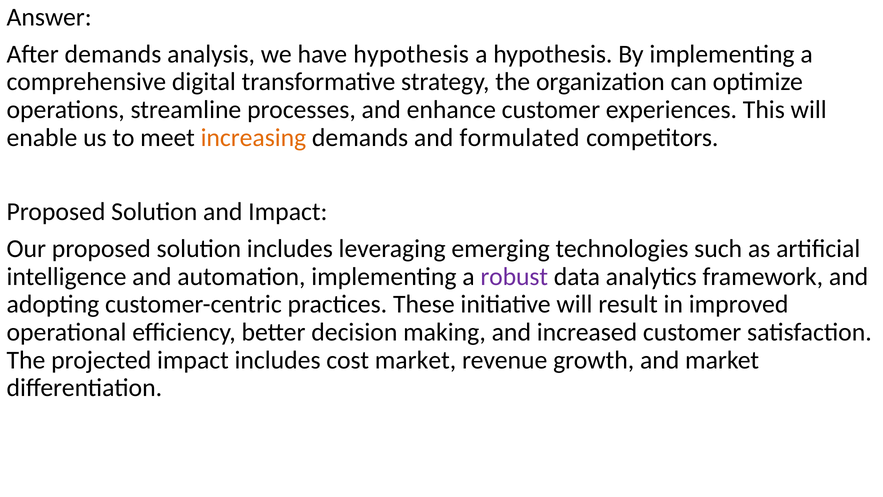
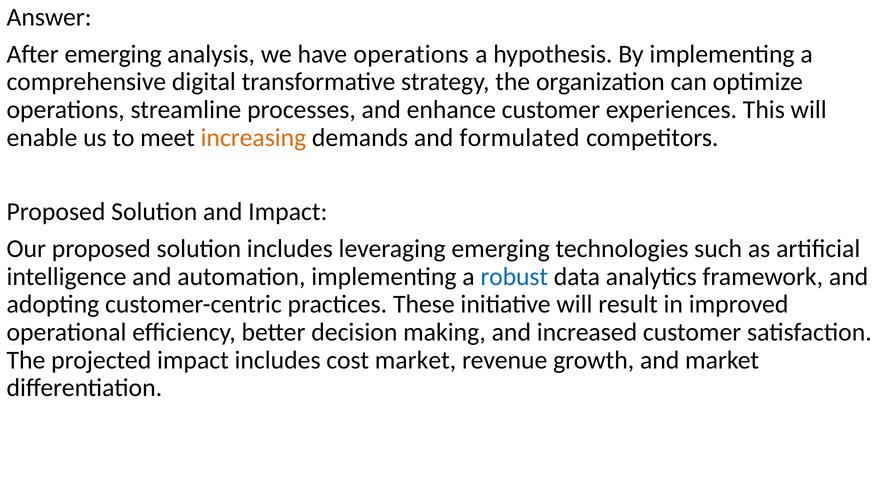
After demands: demands -> emerging (113, 54)
have hypothesis: hypothesis -> operations (411, 54)
robust colour: purple -> blue (514, 276)
